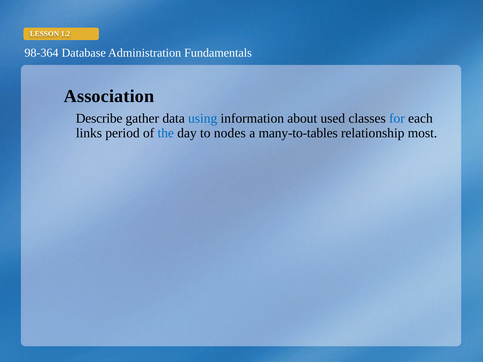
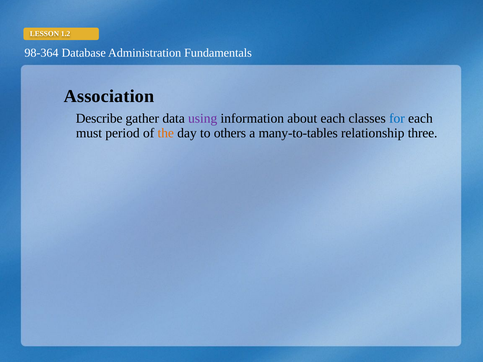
using colour: blue -> purple (203, 119)
about used: used -> each (333, 119)
links: links -> must (89, 133)
the colour: blue -> orange (166, 133)
nodes: nodes -> others (230, 133)
most: most -> three (423, 133)
